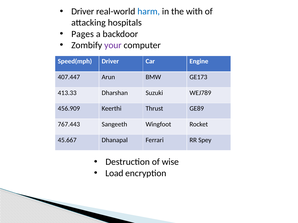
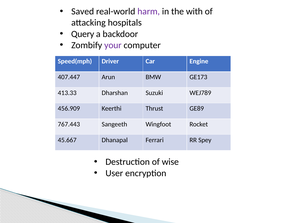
Driver: Driver -> Saved (83, 11)
harm colour: blue -> purple (149, 11)
Pages: Pages -> Query (83, 34)
Load: Load -> User (114, 173)
